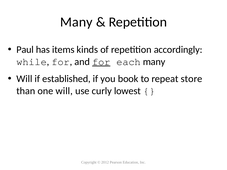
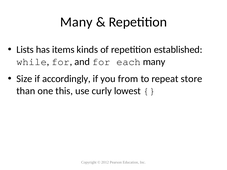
Paul: Paul -> Lists (25, 50)
accordingly: accordingly -> established (178, 50)
for underline: present -> none (101, 62)
Will: Will -> Size (24, 79)
established: established -> accordingly (66, 79)
book: book -> from (128, 79)
one will: will -> this (64, 91)
